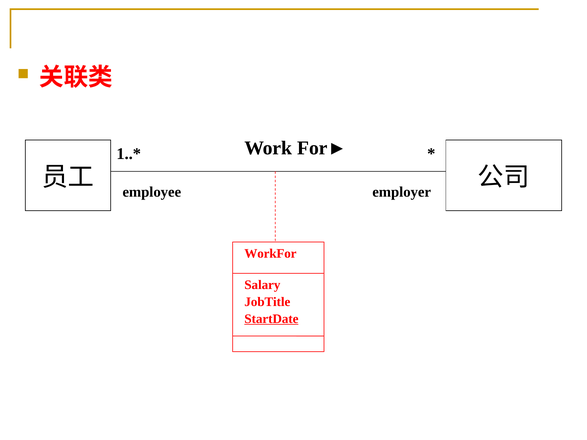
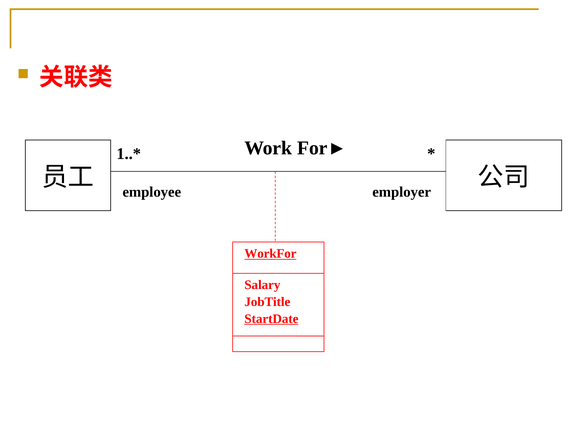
WorkFor underline: none -> present (270, 254)
